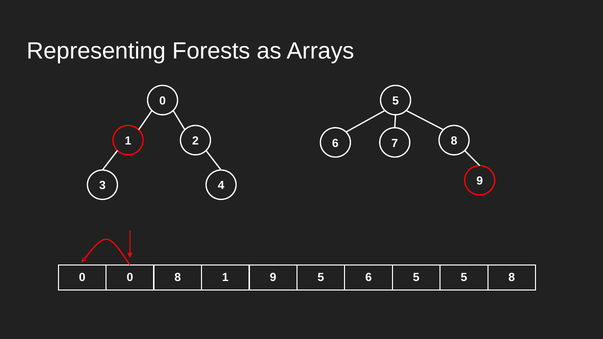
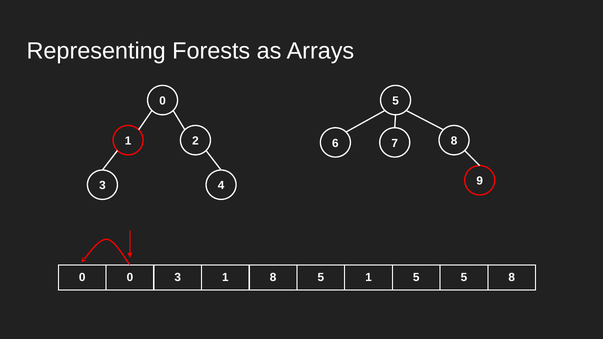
0 8: 8 -> 3 (178, 278)
1 9: 9 -> 8 (273, 278)
6: 6 -> 1 (369, 278)
